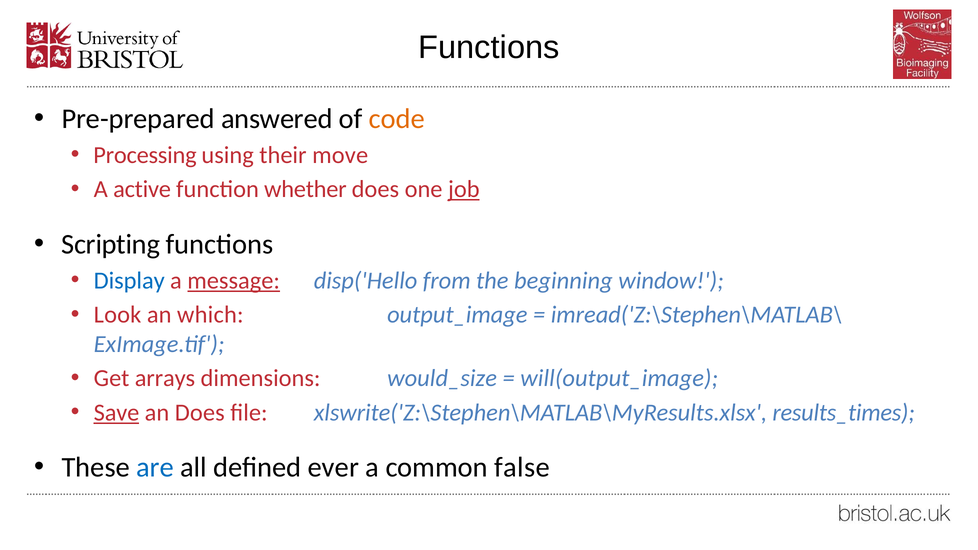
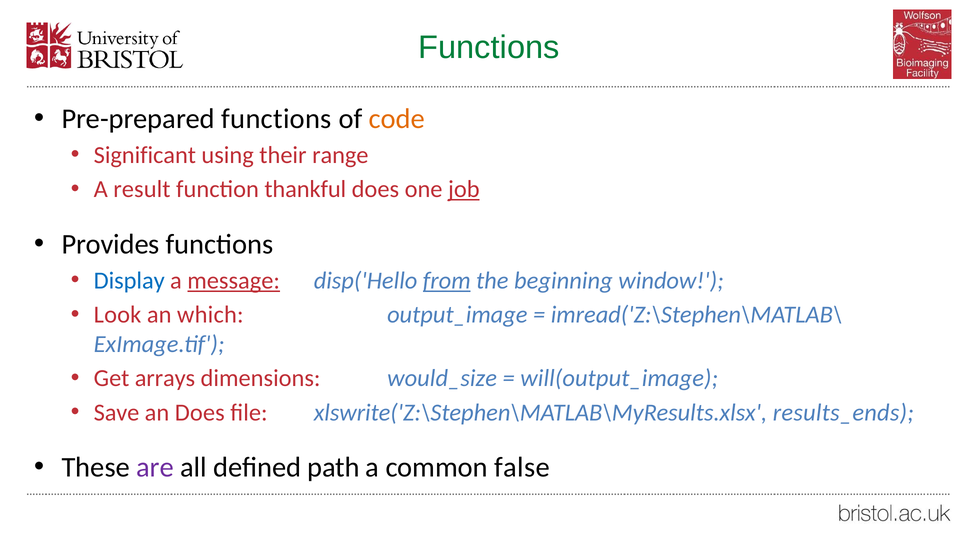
Functions colour: black -> green (489, 48)
Pre-prepared answered: answered -> functions (276, 119)
Processing: Processing -> Significant (145, 155)
move: move -> range (340, 155)
active: active -> result (142, 189)
whether: whether -> thankful (305, 189)
Scripting: Scripting -> Provides (111, 244)
from underline: none -> present (447, 281)
Save underline: present -> none (117, 413)
results_times: results_times -> results_ends (843, 413)
are colour: blue -> purple (155, 468)
ever: ever -> path (334, 468)
